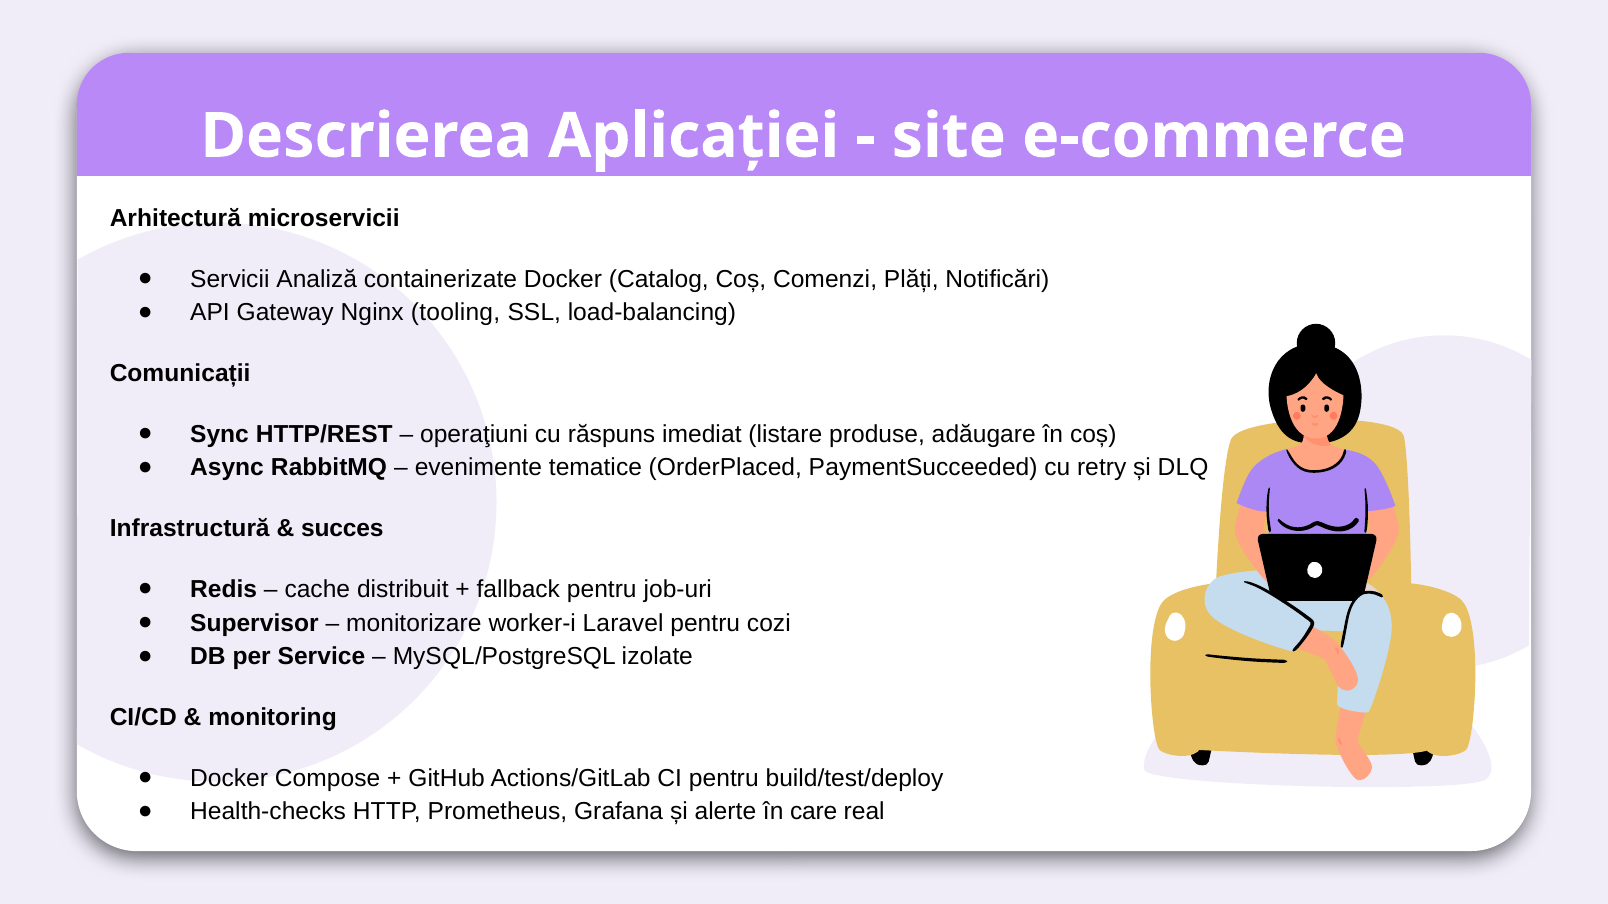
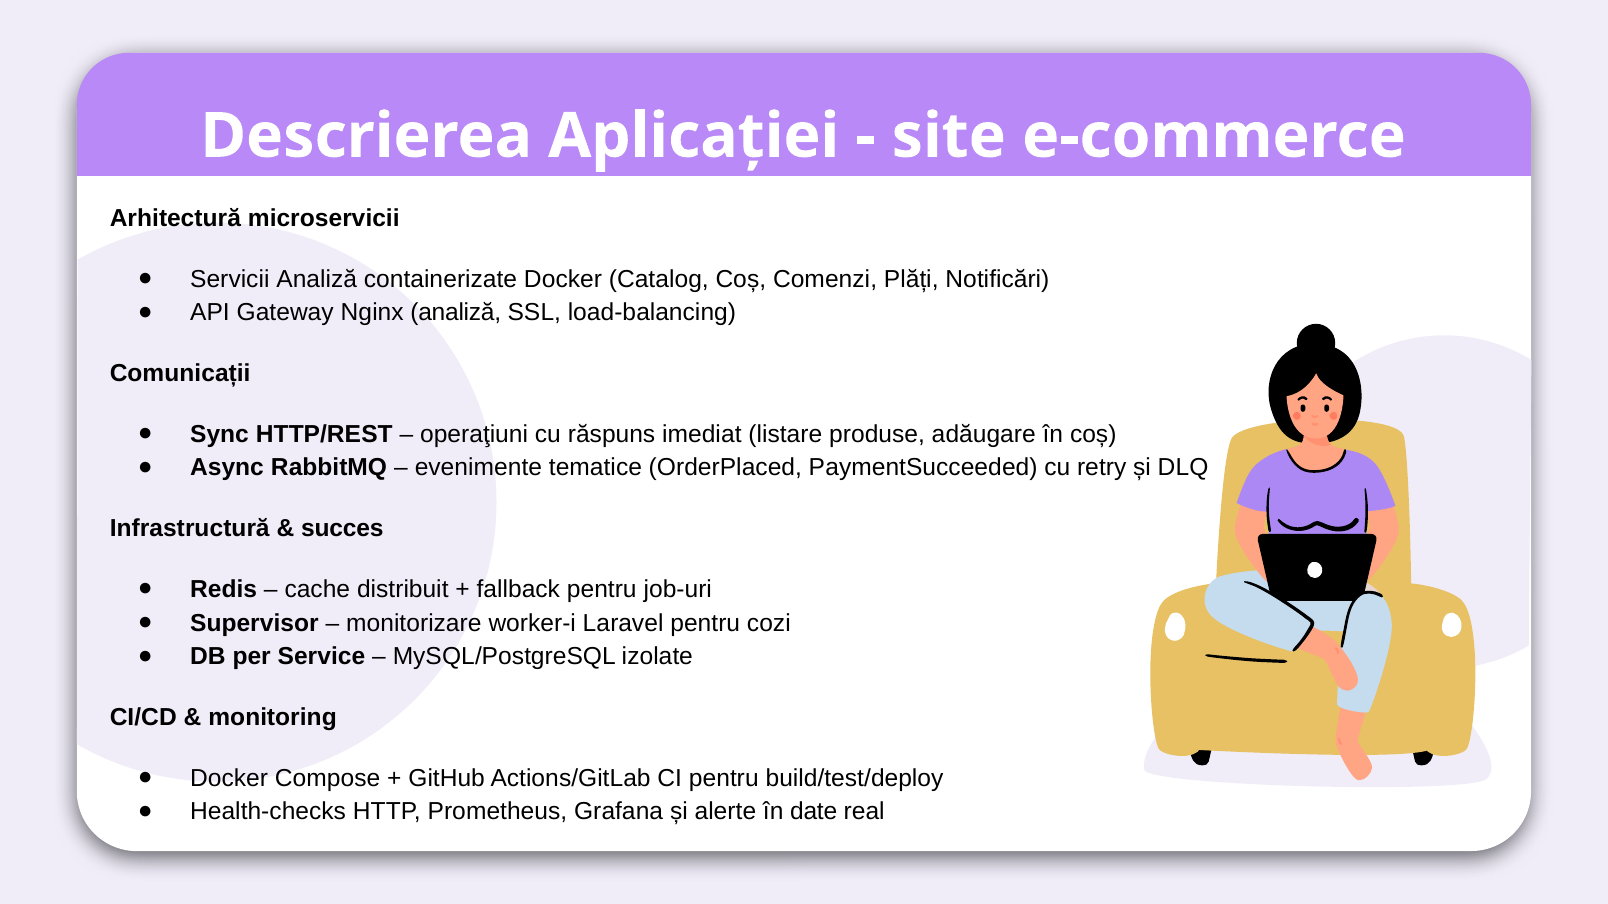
Nginx tooling: tooling -> analiză (456, 313)
care: care -> date (814, 812)
